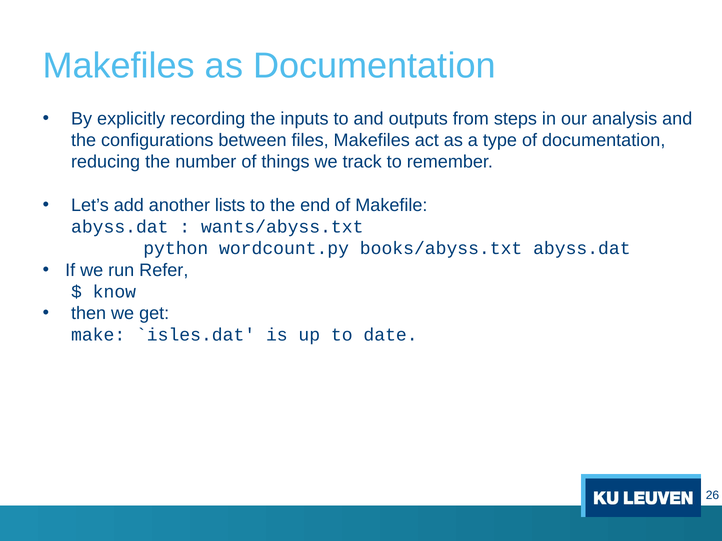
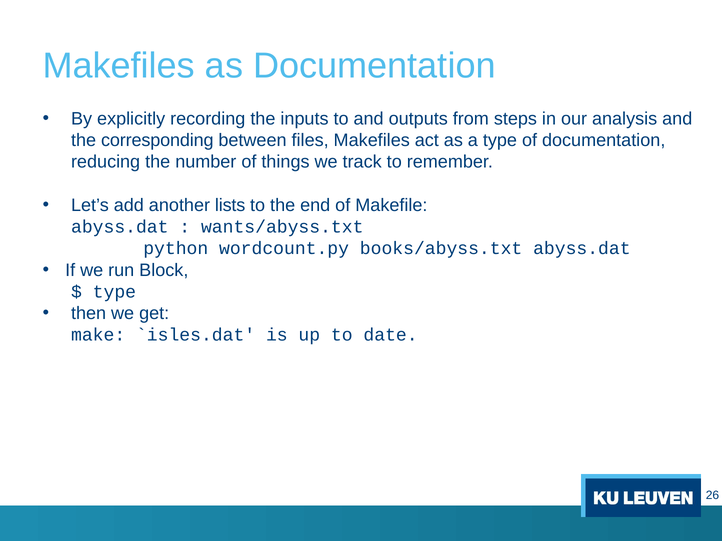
configurations: configurations -> corresponding (157, 140)
Refer: Refer -> Block (164, 270)
know: know -> type (114, 292)
